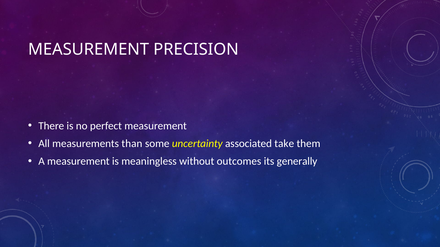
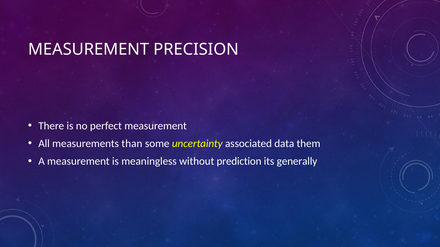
take: take -> data (284, 144)
outcomes: outcomes -> prediction (239, 162)
